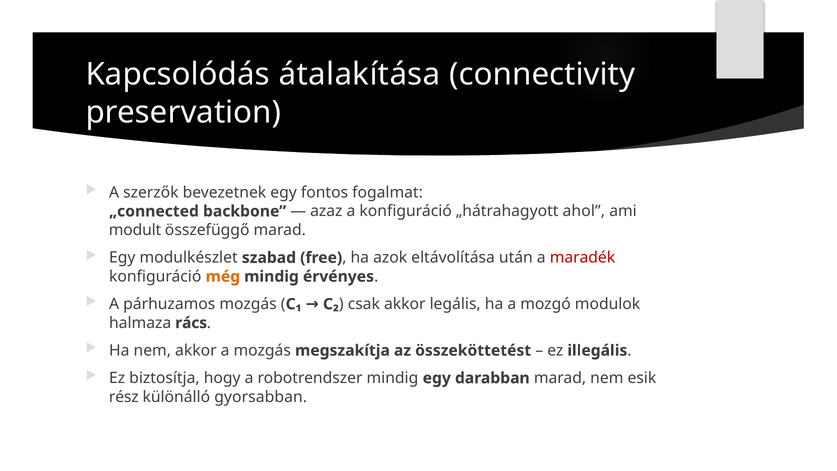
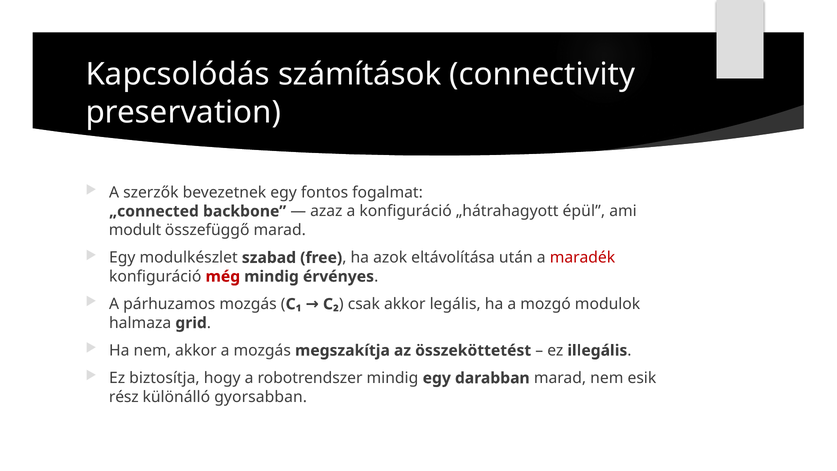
átalakítása: átalakítása -> számítások (360, 74)
ahol: ahol -> épül (584, 211)
még colour: orange -> red (223, 276)
rács: rács -> grid (191, 323)
